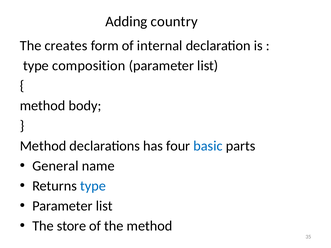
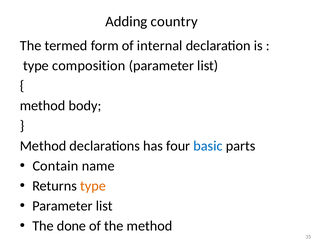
creates: creates -> termed (66, 46)
General: General -> Contain (55, 166)
type colour: blue -> orange (93, 186)
store: store -> done (71, 226)
